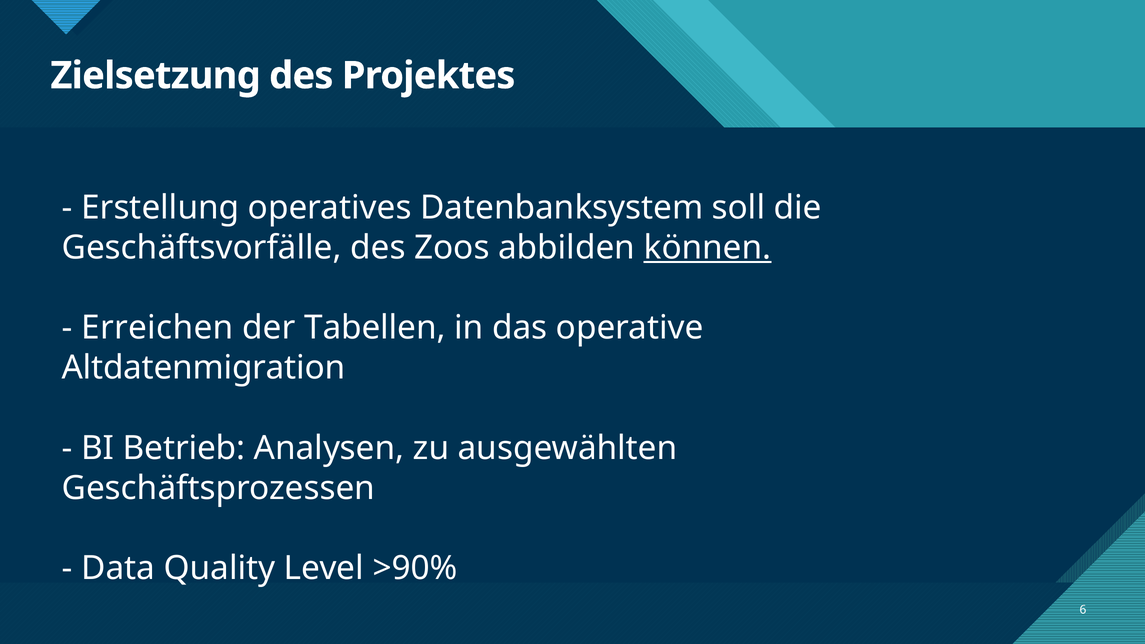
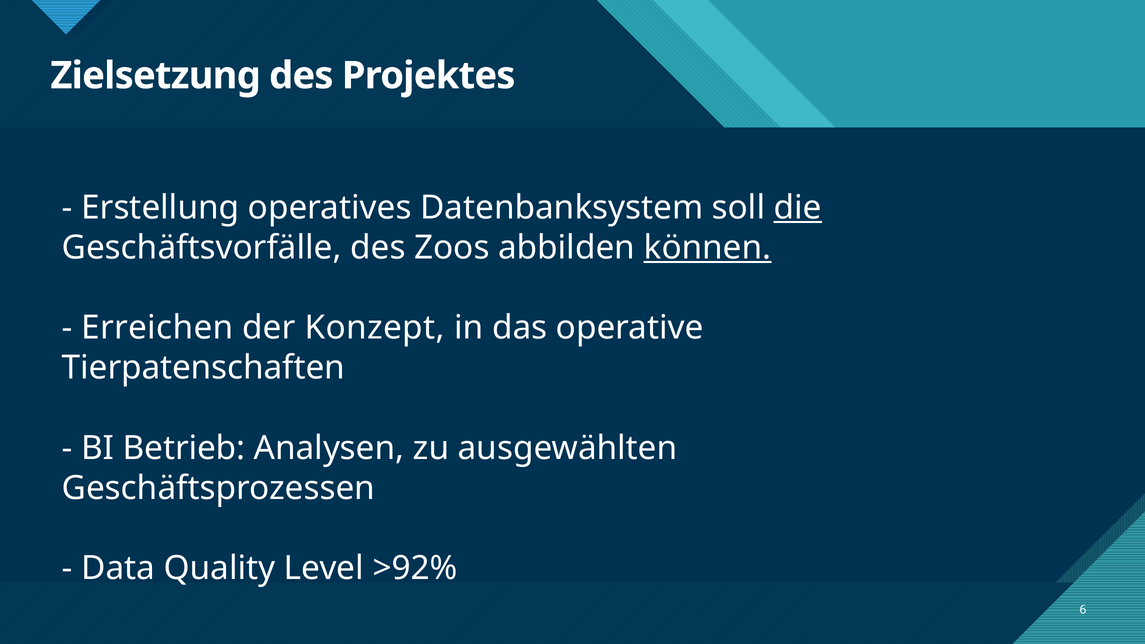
die underline: none -> present (798, 208)
Tabellen: Tabellen -> Konzept (375, 328)
Altdatenmigration: Altdatenmigration -> Tierpatenschaften (203, 368)
>90%: >90% -> >92% (415, 568)
